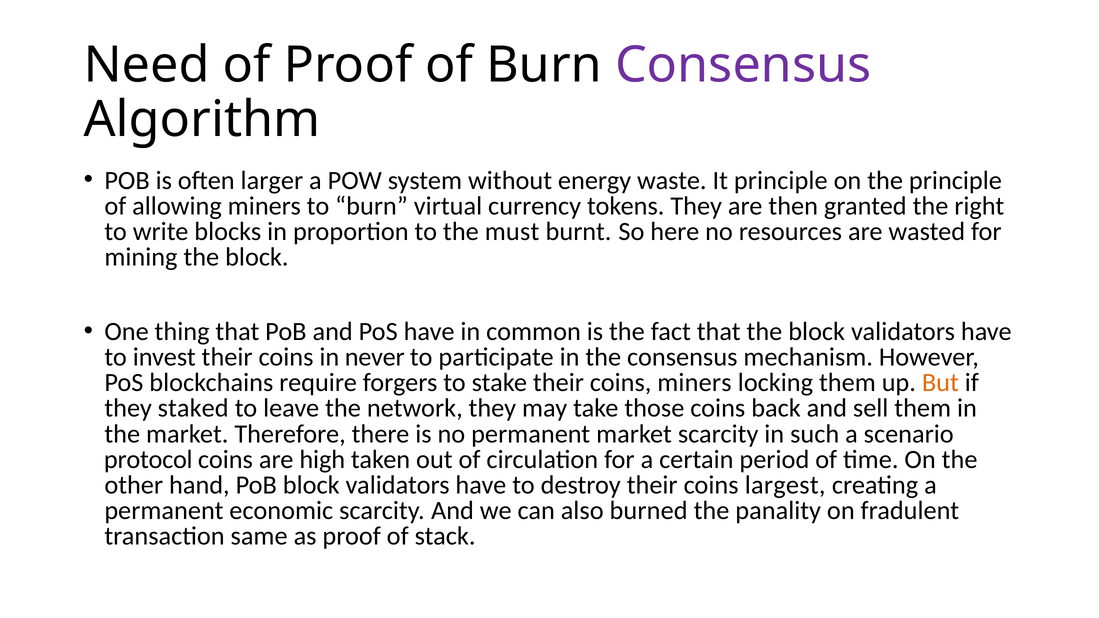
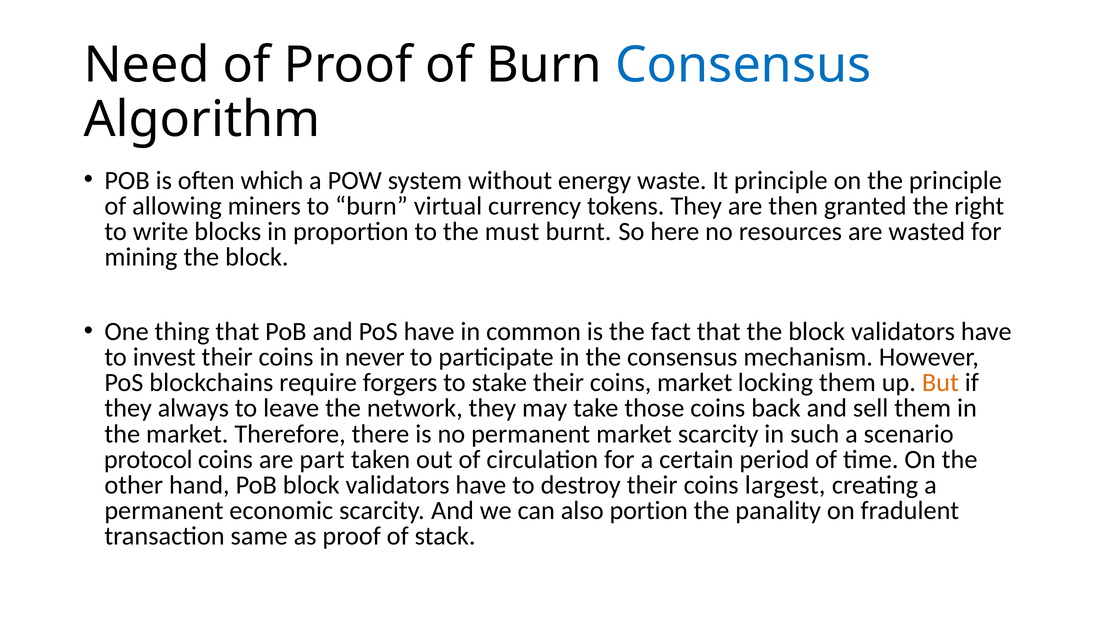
Consensus colour: purple -> blue (743, 65)
larger: larger -> which (272, 180)
coins miners: miners -> market (695, 383)
staked: staked -> always (193, 408)
high: high -> part (322, 460)
burned: burned -> portion (649, 511)
